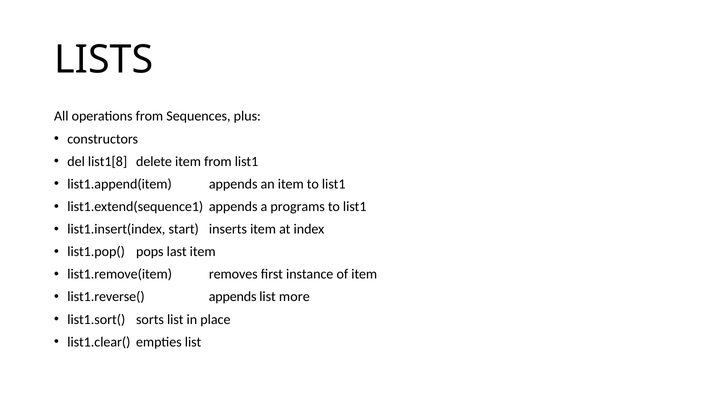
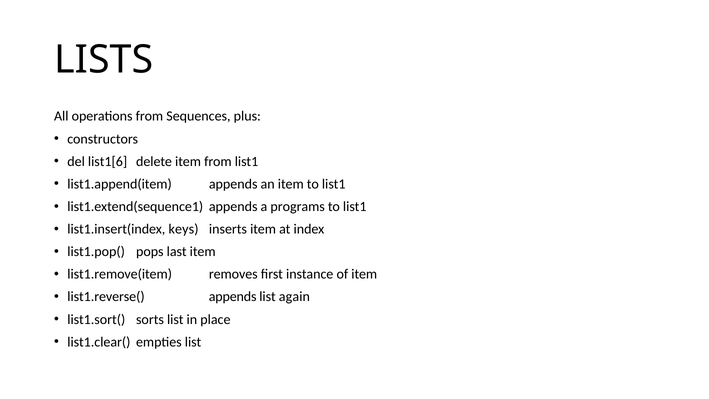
list1[8: list1[8 -> list1[6 (108, 161)
start: start -> keys (184, 229)
more: more -> again (294, 297)
